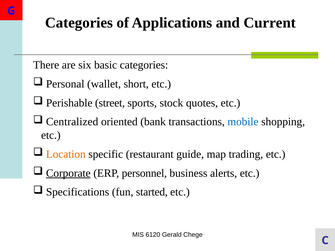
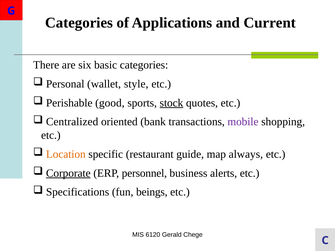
short: short -> style (136, 84)
street: street -> good (110, 103)
stock underline: none -> present (171, 103)
mobile colour: blue -> purple (243, 122)
trading: trading -> always (246, 154)
started: started -> beings (152, 192)
